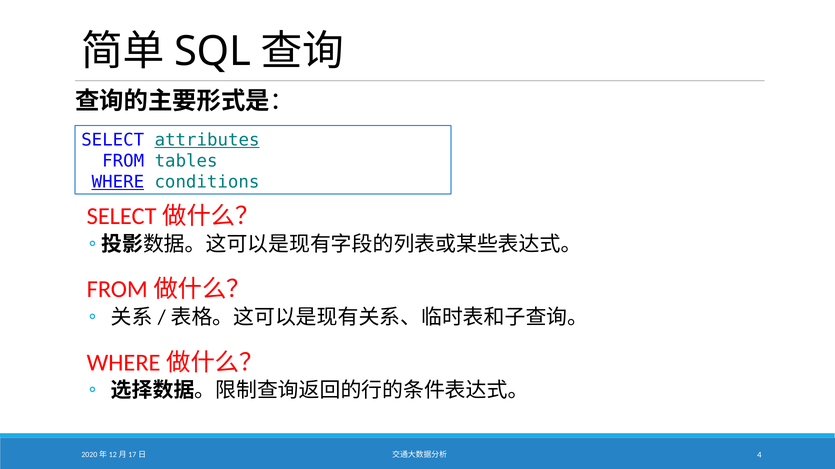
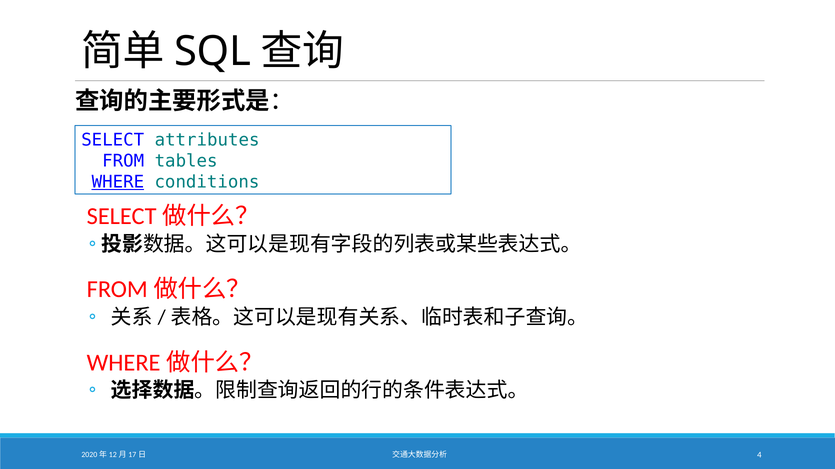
attributes underline: present -> none (207, 140)
